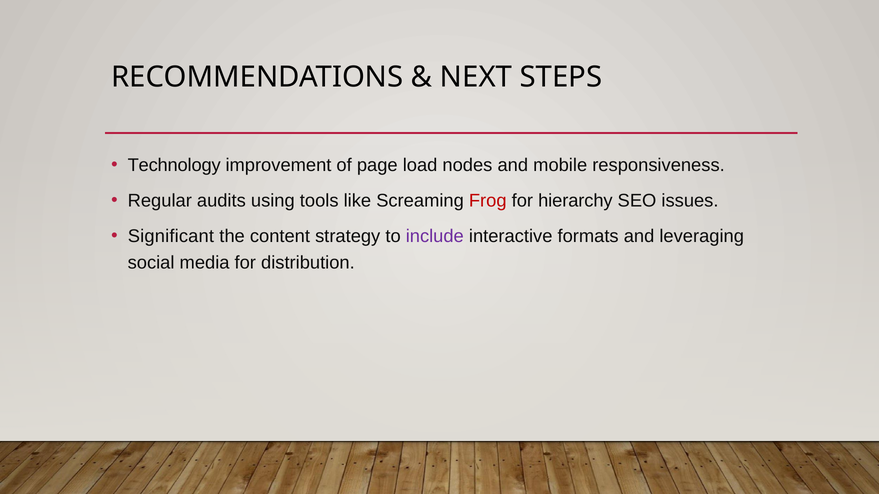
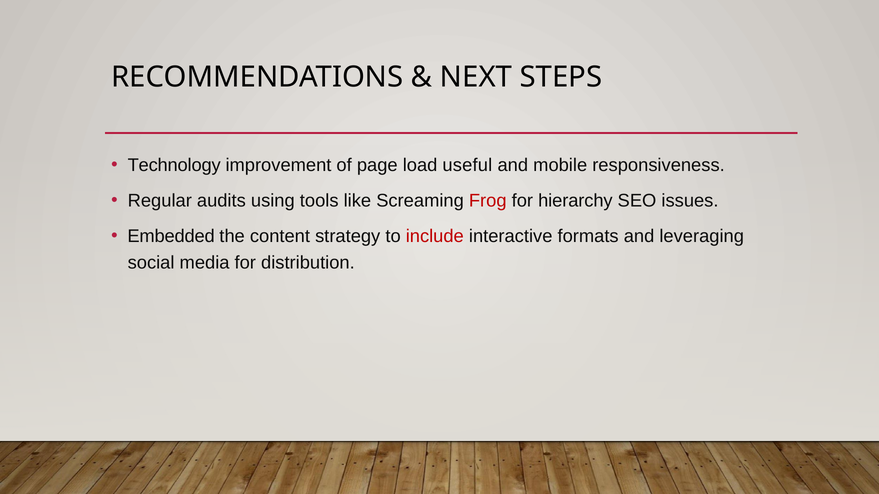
nodes: nodes -> useful (467, 165)
Significant: Significant -> Embedded (171, 236)
include colour: purple -> red (435, 236)
